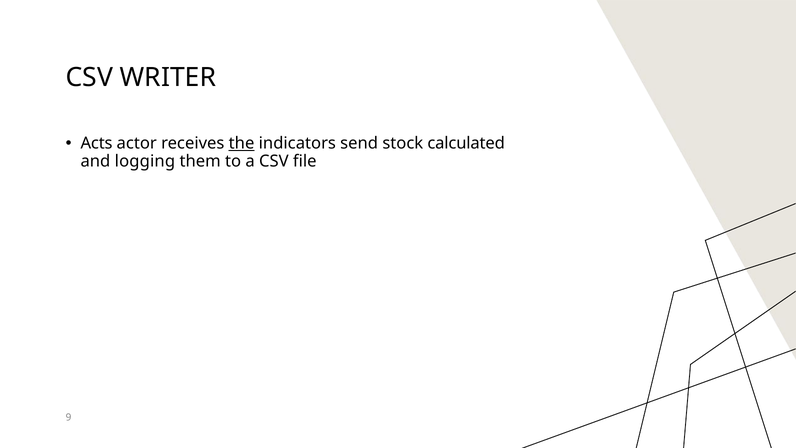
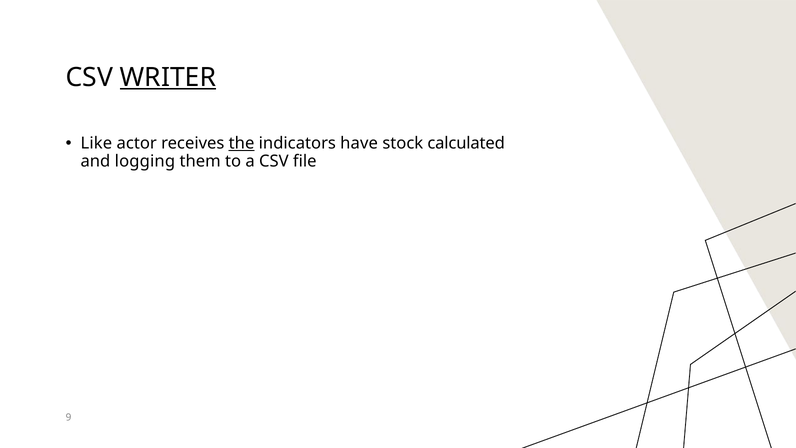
WRITER underline: none -> present (168, 77)
Acts: Acts -> Like (96, 143)
send: send -> have (359, 143)
